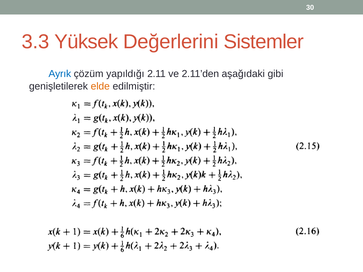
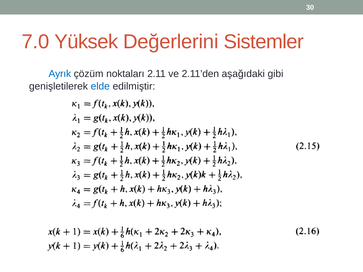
3.3: 3.3 -> 7.0 (35, 42)
yapıldığı: yapıldığı -> noktaları (125, 74)
elde colour: orange -> blue (100, 86)
